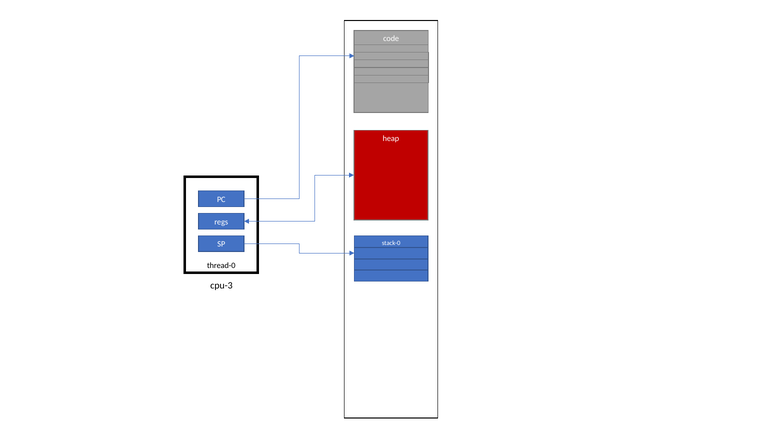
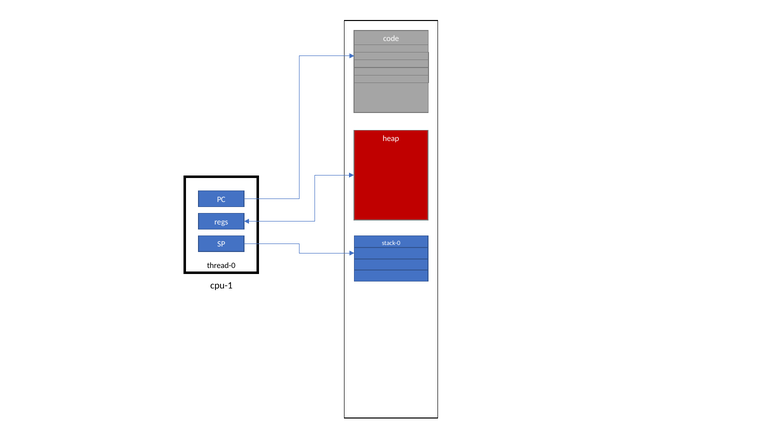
cpu-3: cpu-3 -> cpu-1 (221, 285)
